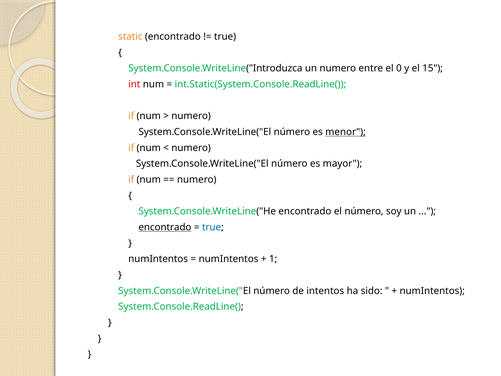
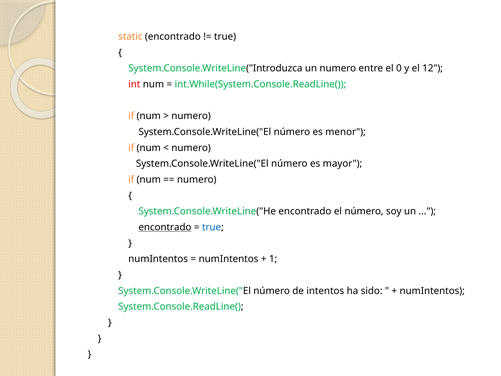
15: 15 -> 12 (433, 68)
int.Static(System.Console.ReadLine(: int.Static(System.Console.ReadLine( -> int.While(System.Console.ReadLine( (260, 84)
menor underline: present -> none (346, 132)
